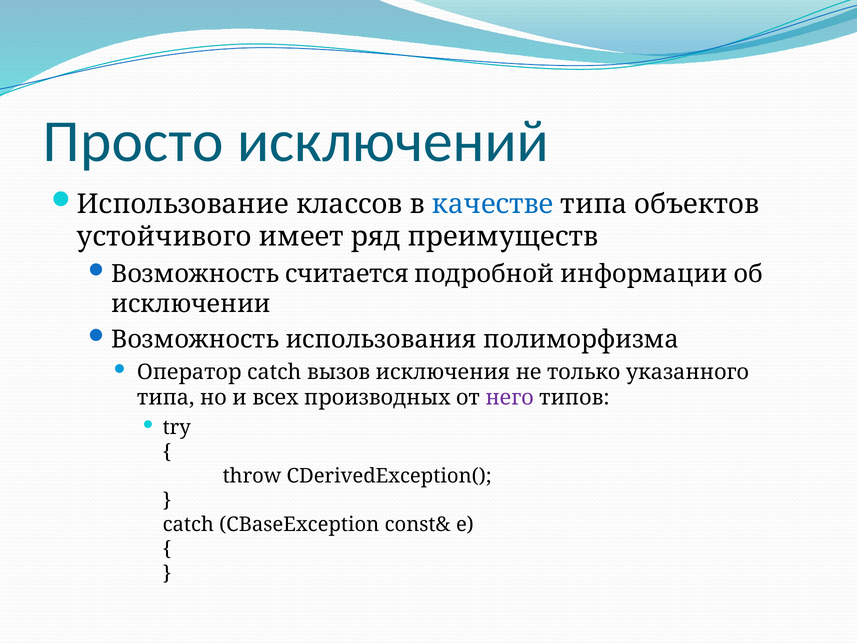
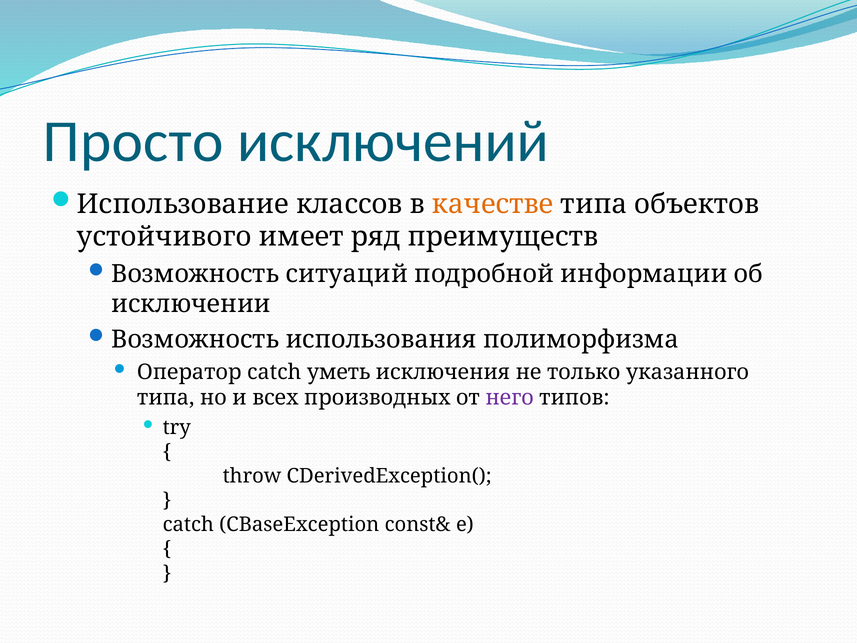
качестве colour: blue -> orange (493, 204)
считается: считается -> ситуаций (347, 274)
вызов: вызов -> уметь (339, 372)
